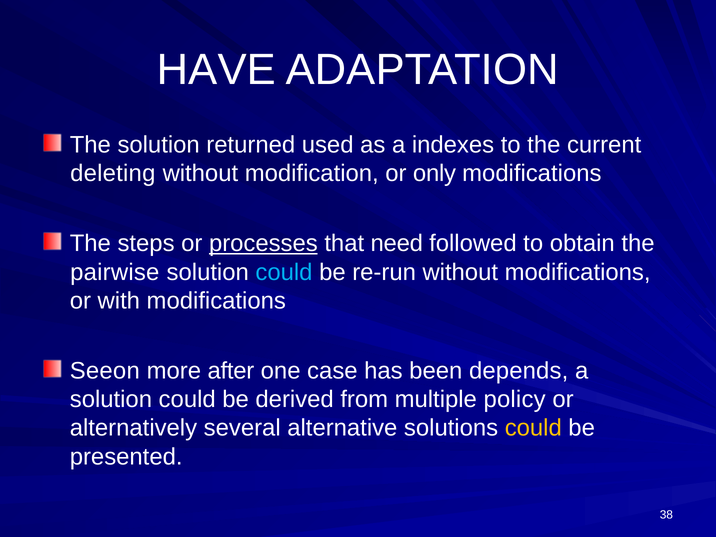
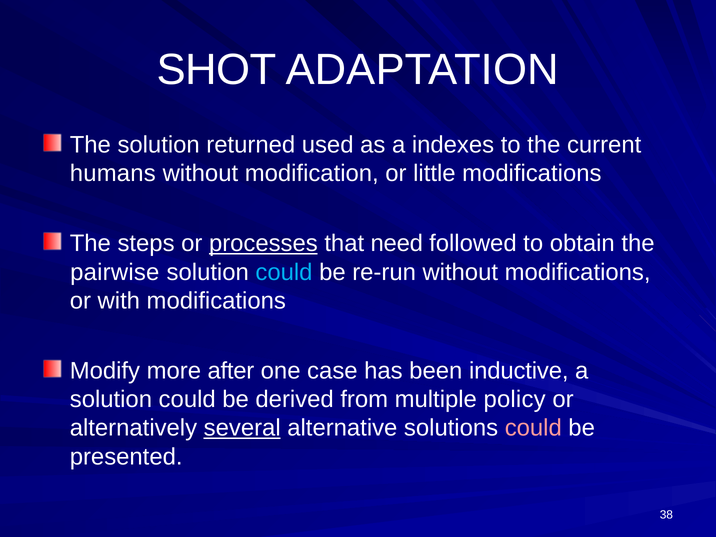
HAVE: HAVE -> SHOT (217, 70)
deleting: deleting -> humans (113, 174)
only: only -> little (434, 174)
Seeon: Seeon -> Modify (105, 371)
depends: depends -> inductive (519, 371)
several underline: none -> present (242, 428)
could colour: yellow -> pink (533, 428)
